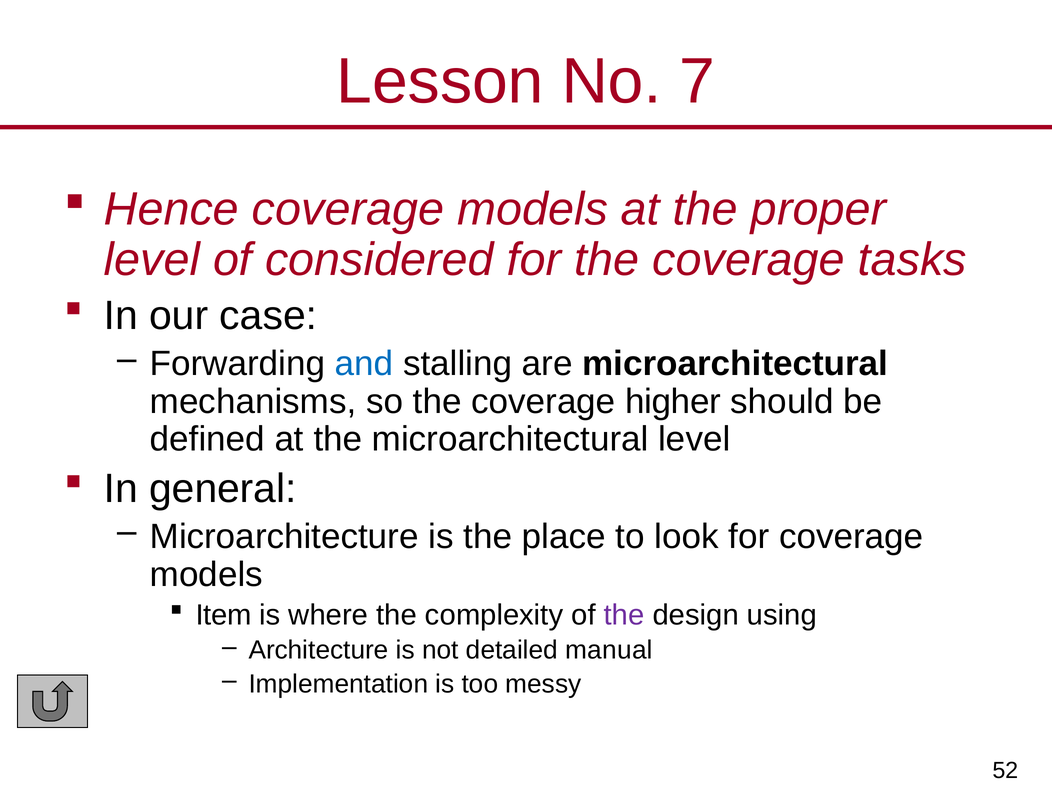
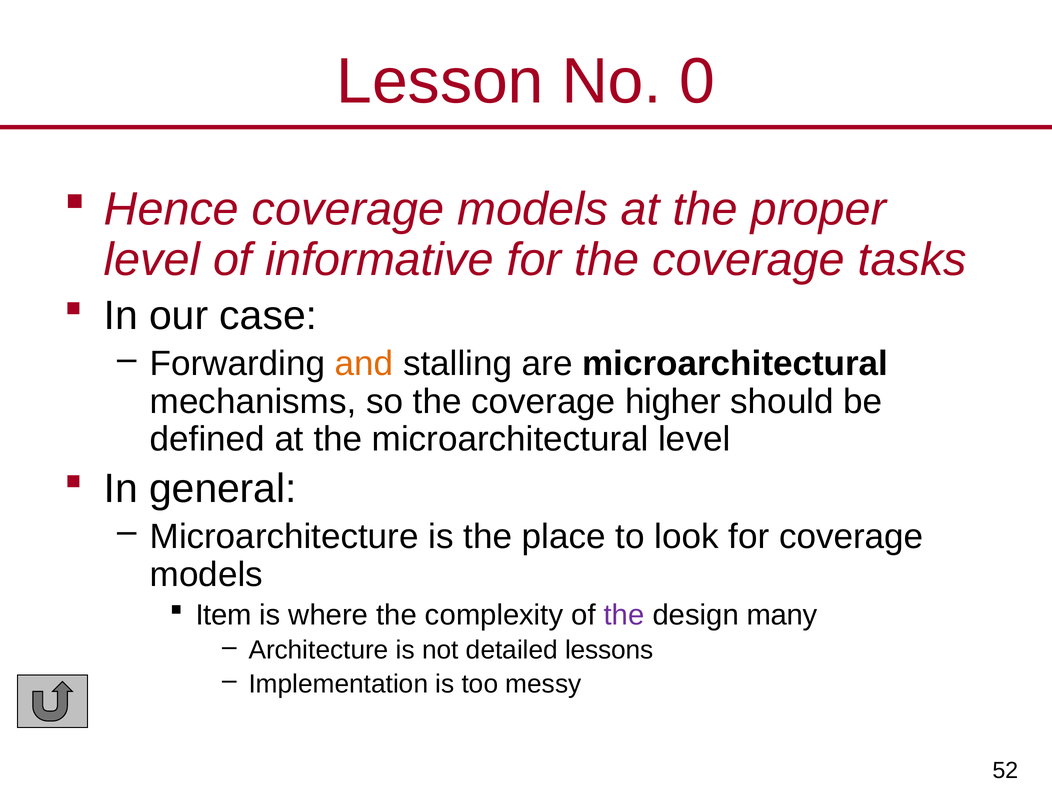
7: 7 -> 0 (697, 81)
considered: considered -> informative (379, 260)
and colour: blue -> orange (364, 364)
using: using -> many (782, 615)
manual: manual -> lessons (609, 650)
